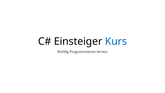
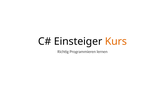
Kurs colour: blue -> orange (116, 41)
